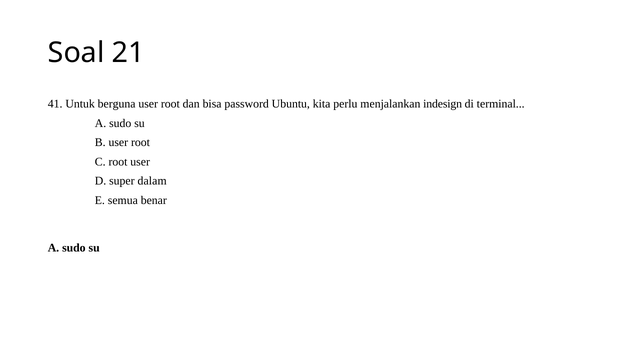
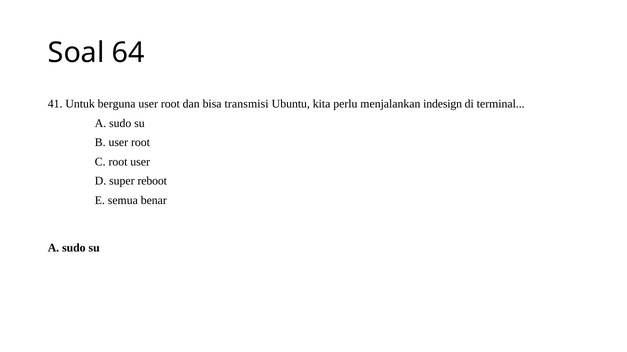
21: 21 -> 64 (128, 53)
password: password -> transmisi (247, 104)
dalam: dalam -> reboot (152, 181)
